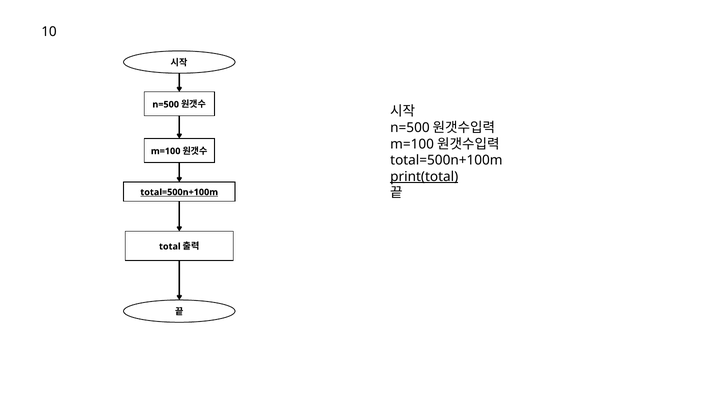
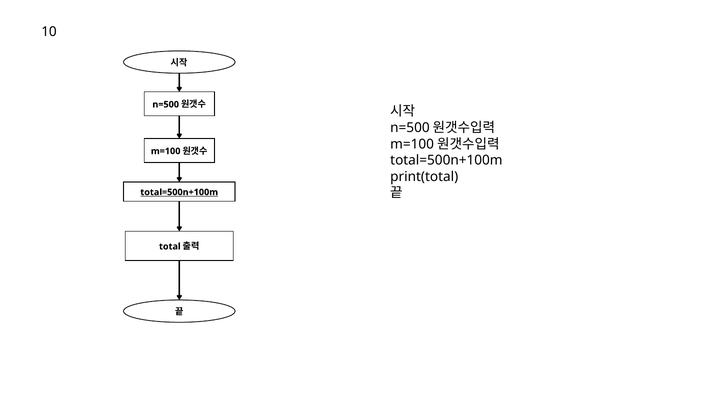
print(total underline: present -> none (424, 177)
